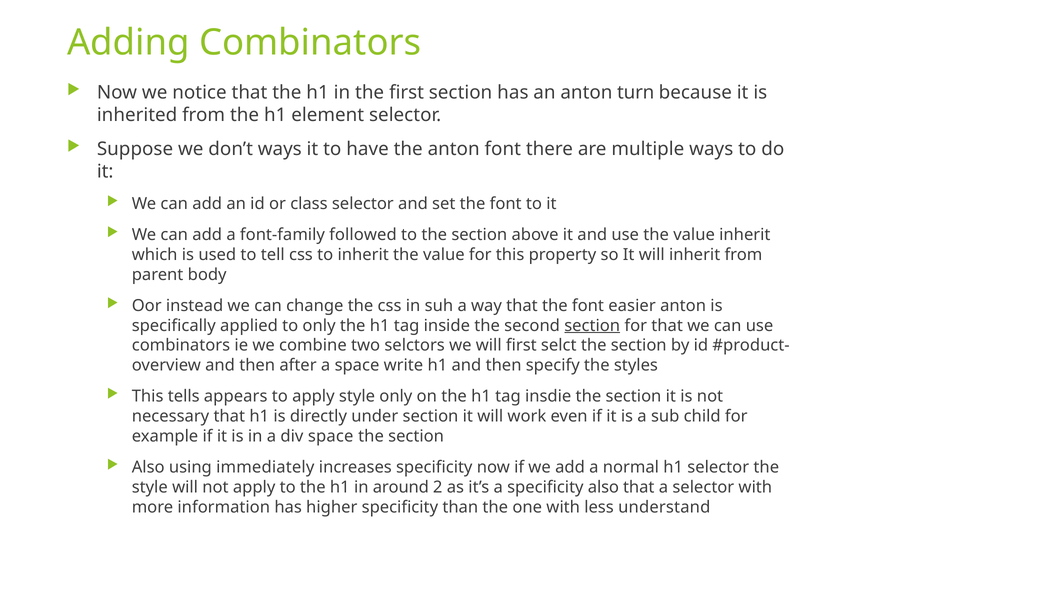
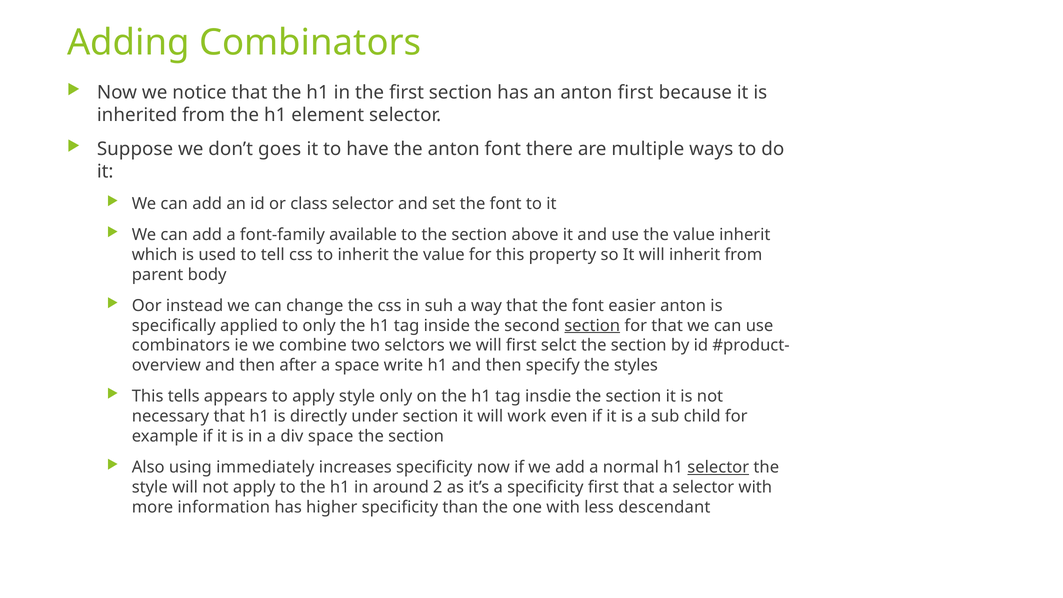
anton turn: turn -> first (636, 93)
don’t ways: ways -> goes (280, 149)
followed: followed -> available (363, 235)
selector underline: none -> present (718, 467)
specificity also: also -> first (603, 487)
understand: understand -> descendant (664, 507)
